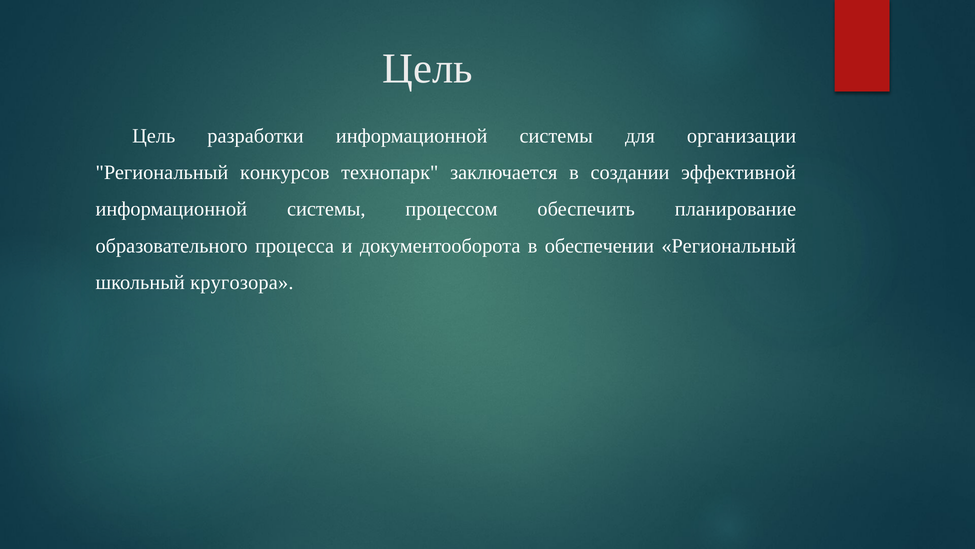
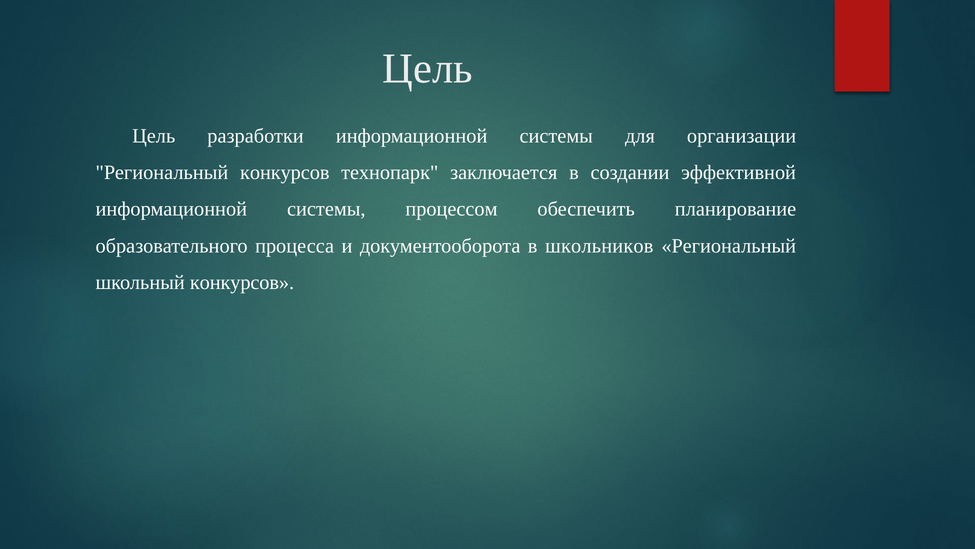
обеспечении: обеспечении -> школьников (599, 246)
школьный кругозора: кругозора -> конкурсов (242, 282)
